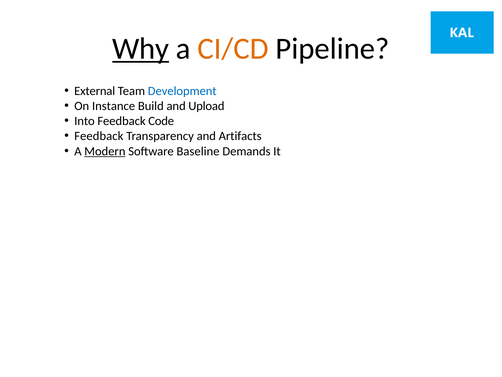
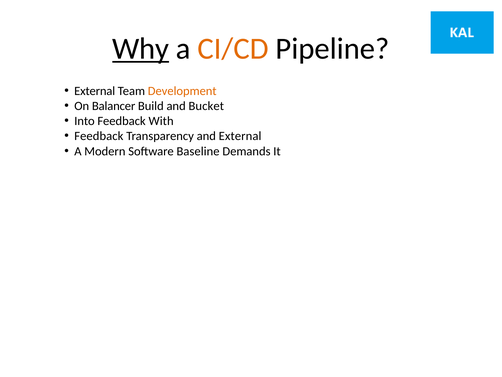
Development colour: blue -> orange (182, 91)
Instance: Instance -> Balancer (114, 106)
Upload: Upload -> Bucket (206, 106)
Code: Code -> With (161, 121)
and Artifacts: Artifacts -> External (240, 136)
Modern underline: present -> none (105, 151)
